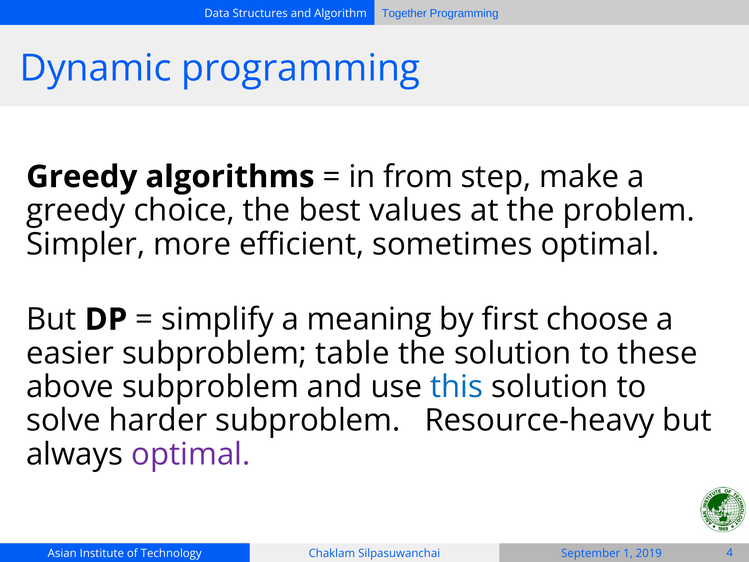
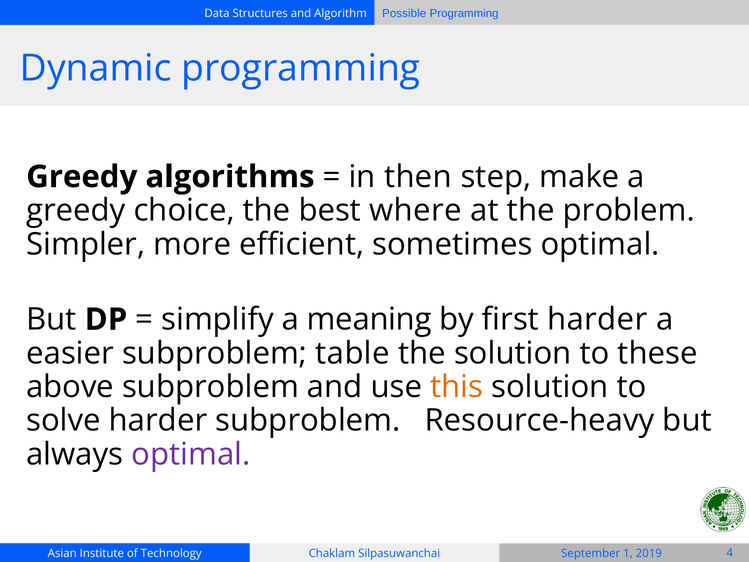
Together: Together -> Possible (404, 13)
from: from -> then (418, 177)
values: values -> where (416, 210)
first choose: choose -> harder (597, 319)
this colour: blue -> orange (457, 387)
